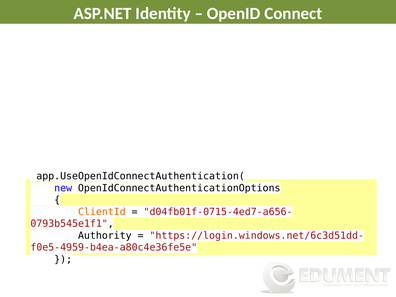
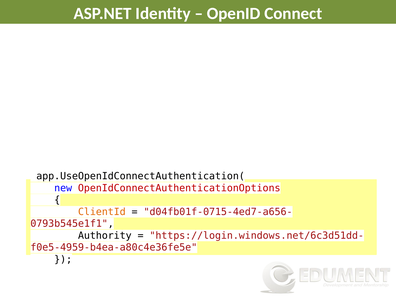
OpenIdConnectAuthenticationOptions colour: black -> red (179, 188)
